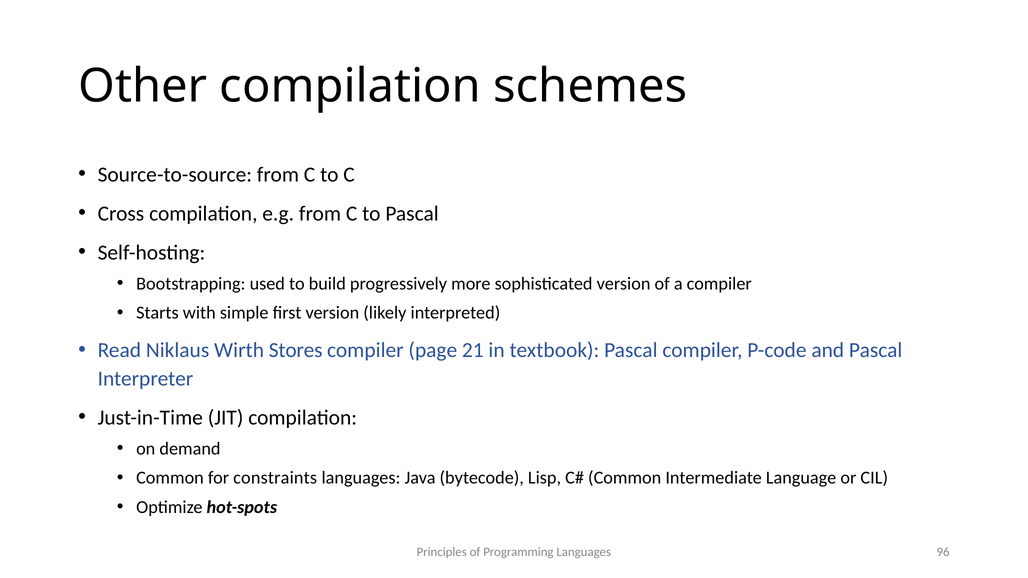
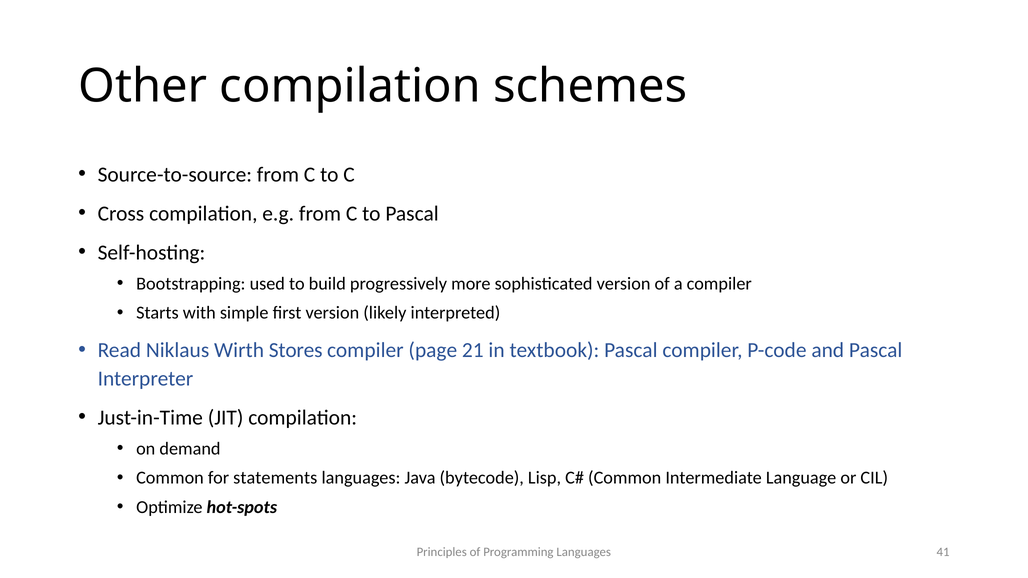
constraints: constraints -> statements (275, 478)
96: 96 -> 41 (943, 552)
